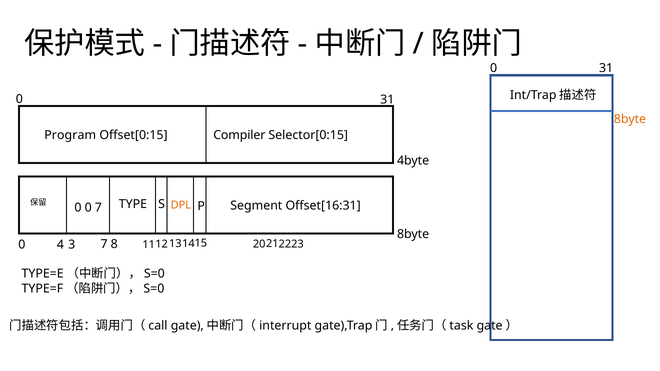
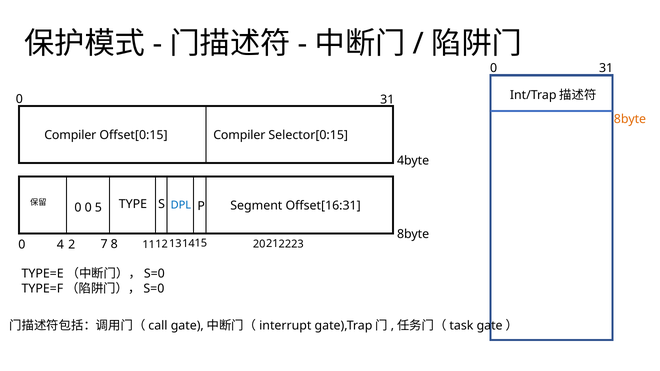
Program: Program -> Compiler (70, 135)
DPL colour: orange -> blue (181, 205)
7: 7 -> 5 (98, 208)
3: 3 -> 2 (72, 245)
